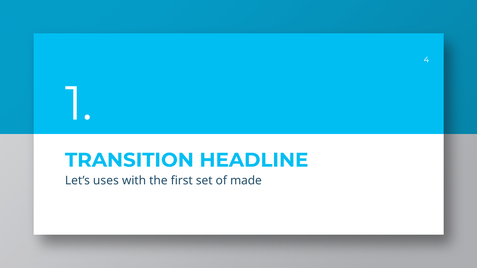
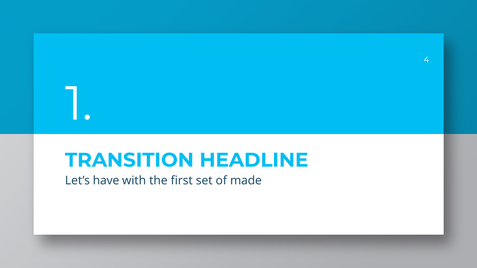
uses: uses -> have (106, 181)
